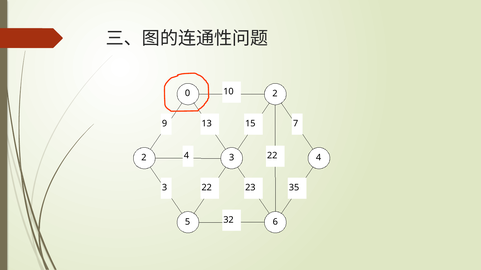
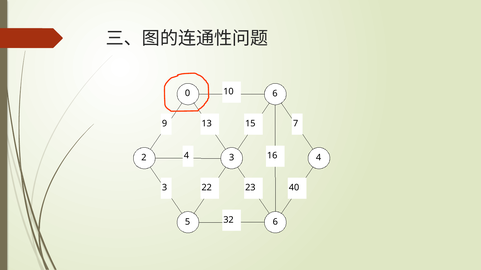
0 2: 2 -> 6 (275, 94)
4 22: 22 -> 16 (272, 156)
35: 35 -> 40 (294, 188)
